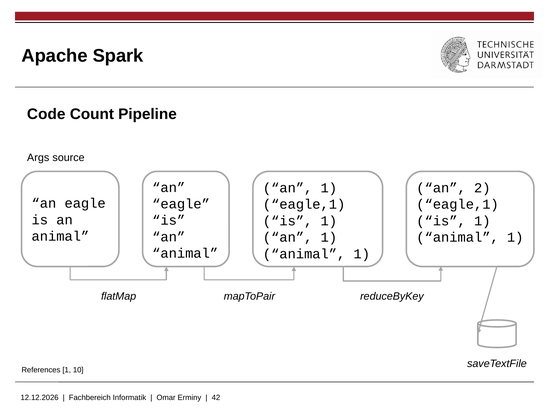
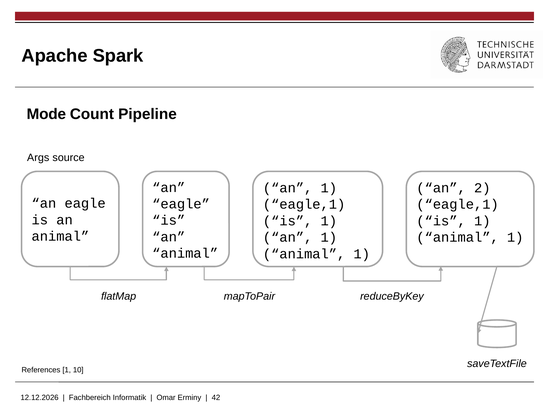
Code: Code -> Mode (46, 114)
